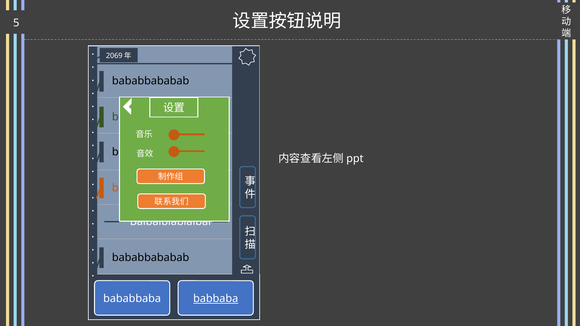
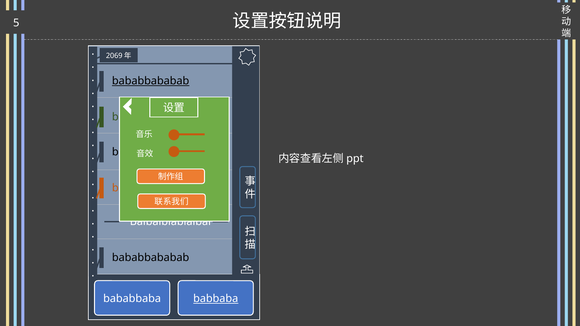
bababbababab underline: none -> present (151, 81)
